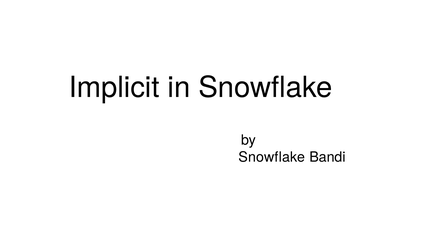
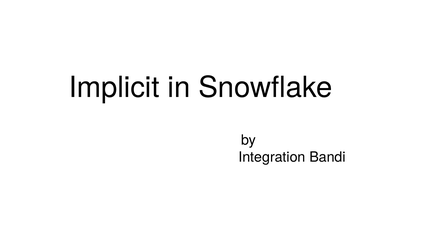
Snowflake: Snowflake -> Integration (272, 157)
